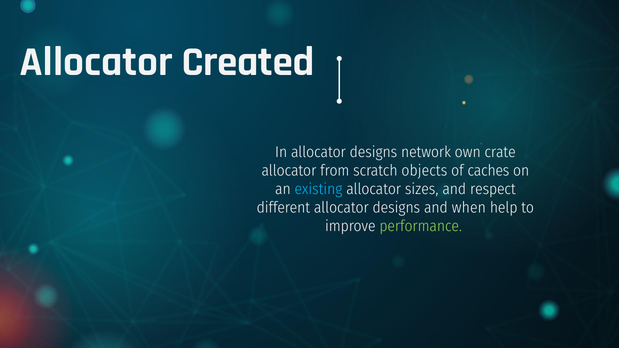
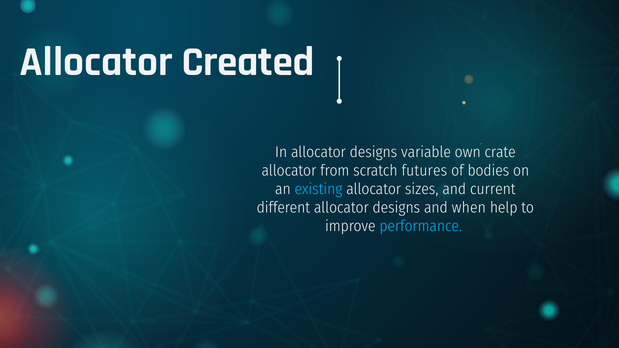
network: network -> variable (426, 152)
objects: objects -> futures (424, 171)
caches: caches -> bodies (488, 171)
respect: respect -> current (493, 189)
performance colour: light green -> light blue (421, 226)
